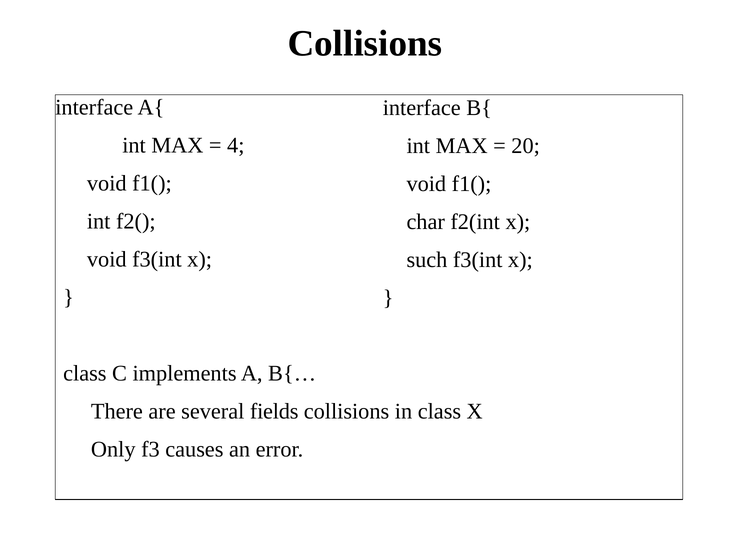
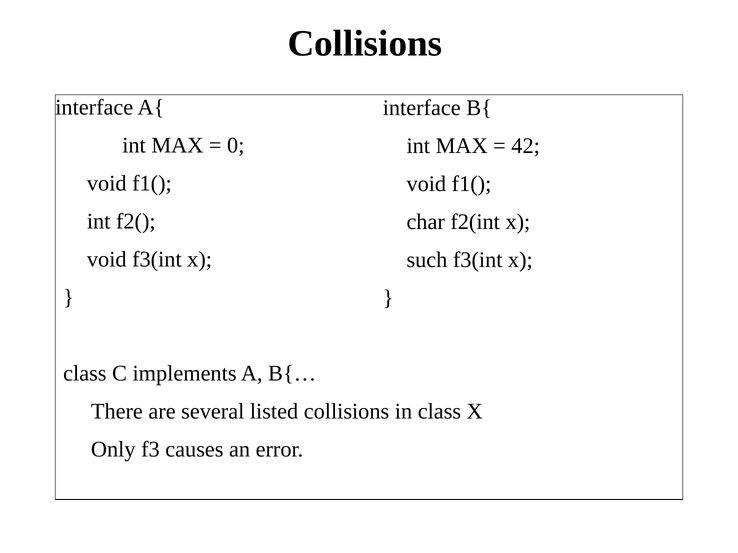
4: 4 -> 0 (236, 146)
20: 20 -> 42 (526, 146)
fields: fields -> listed (274, 412)
